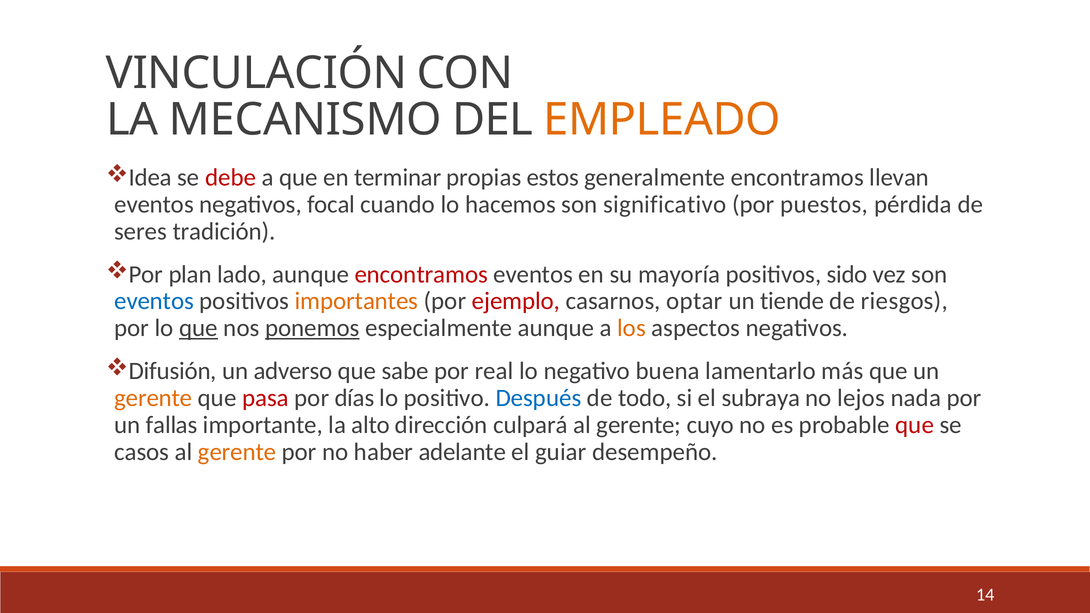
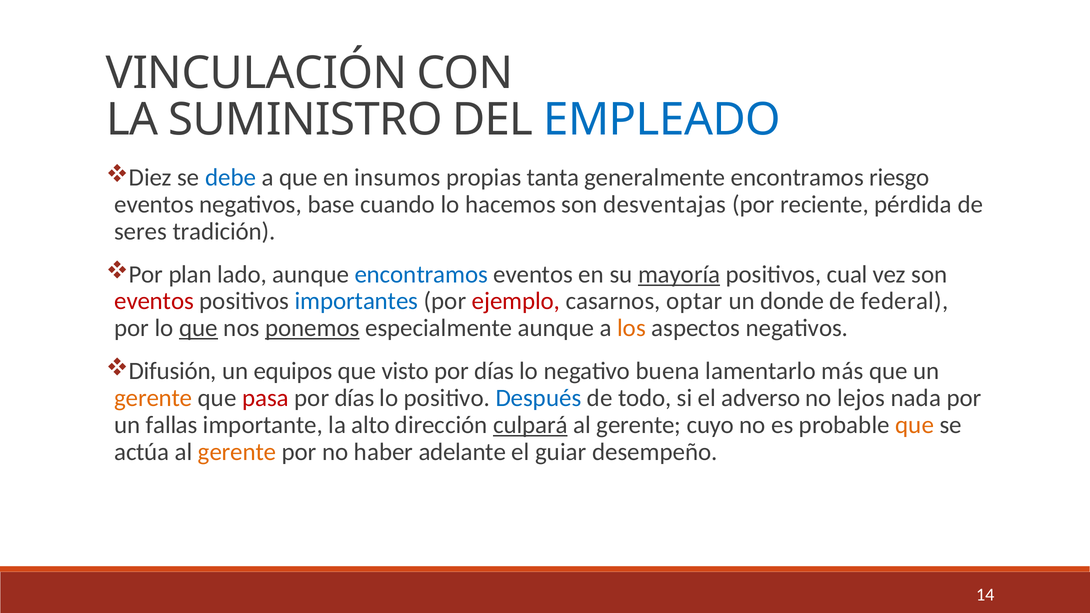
MECANISMO: MECANISMO -> SUMINISTRO (305, 120)
EMPLEADO colour: orange -> blue (662, 120)
Idea: Idea -> Diez (150, 178)
debe colour: red -> blue (231, 178)
terminar: terminar -> insumos (398, 178)
estos: estos -> tanta (553, 178)
llevan: llevan -> riesgo (899, 178)
focal: focal -> base (331, 204)
significativo: significativo -> desventajas (665, 204)
puestos: puestos -> reciente (825, 204)
encontramos colour: red -> blue (421, 274)
mayoría underline: none -> present (679, 274)
sido: sido -> cual (847, 274)
eventos colour: blue -> red (154, 301)
importantes colour: orange -> blue (356, 301)
tiende: tiende -> donde (792, 301)
riesgos: riesgos -> federal (904, 301)
adverso: adverso -> equipos (293, 371)
sabe: sabe -> visto (405, 371)
real: real -> días (494, 371)
subraya: subraya -> adverso (761, 398)
culpará underline: none -> present (530, 425)
que colour: red -> orange (915, 425)
casos: casos -> actúa (142, 452)
